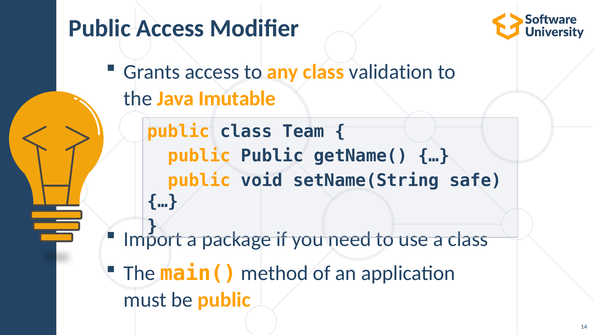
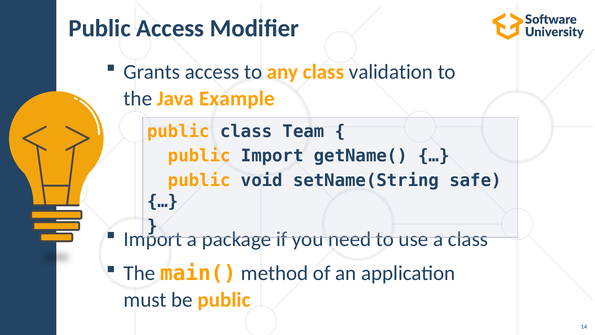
Imutable: Imutable -> Example (237, 98)
Public: Public -> Import (272, 156)
